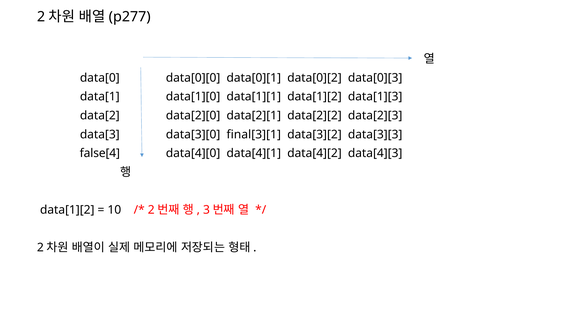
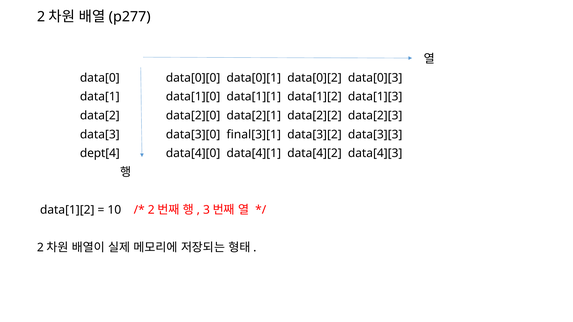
false[4: false[4 -> dept[4 (100, 153)
